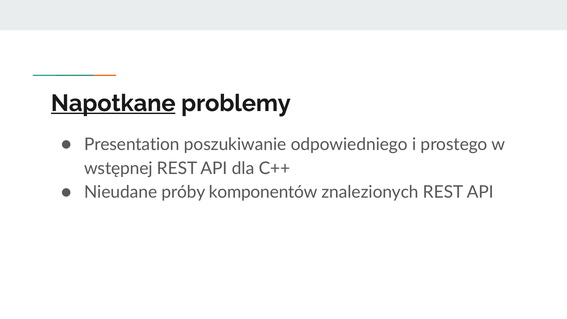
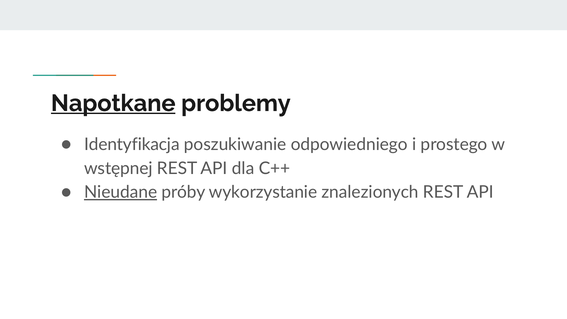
Presentation: Presentation -> Identyfikacja (132, 144)
Nieudane underline: none -> present (121, 192)
komponentów: komponentów -> wykorzystanie (263, 192)
